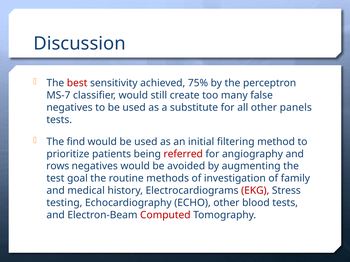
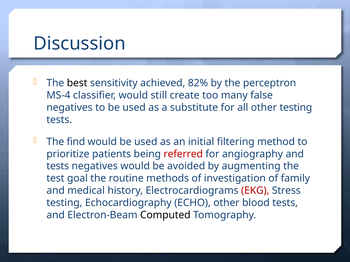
best colour: red -> black (77, 83)
75%: 75% -> 82% (198, 83)
MS-7: MS-7 -> MS-4 (58, 95)
other panels: panels -> testing (296, 108)
rows: rows -> tests (58, 166)
Computed colour: red -> black (165, 215)
